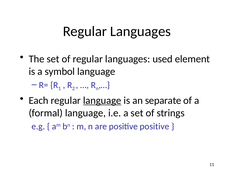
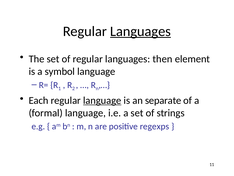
Languages underline: none -> present (140, 31)
used: used -> then (162, 59)
positive positive: positive -> regexps (155, 126)
